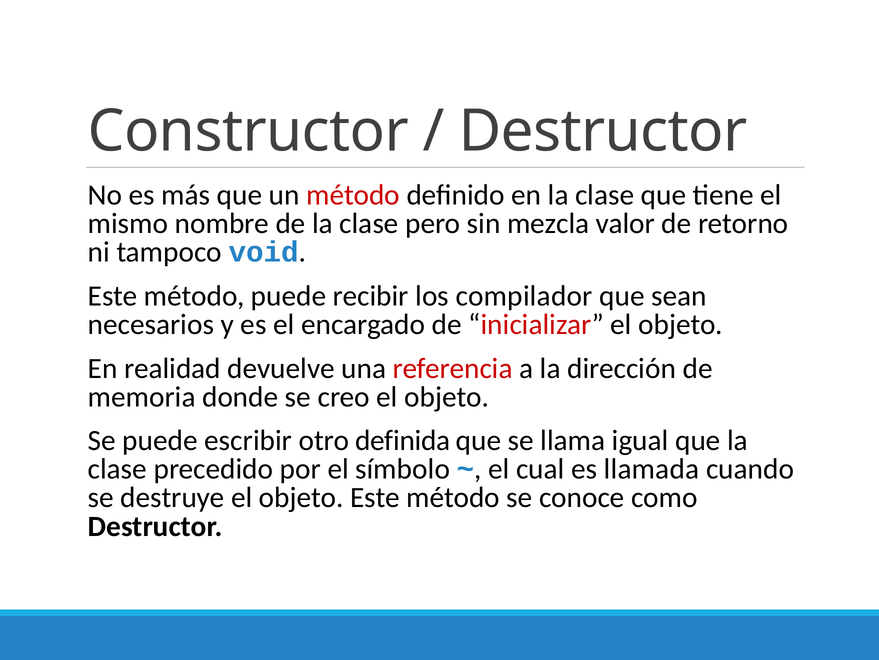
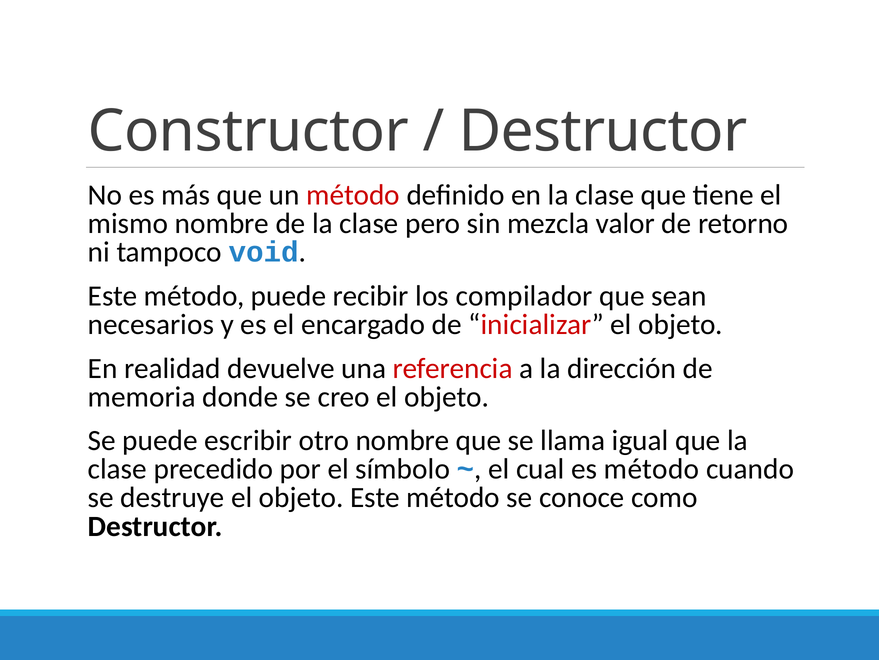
otro definida: definida -> nombre (403, 440)
es llamada: llamada -> método (652, 469)
